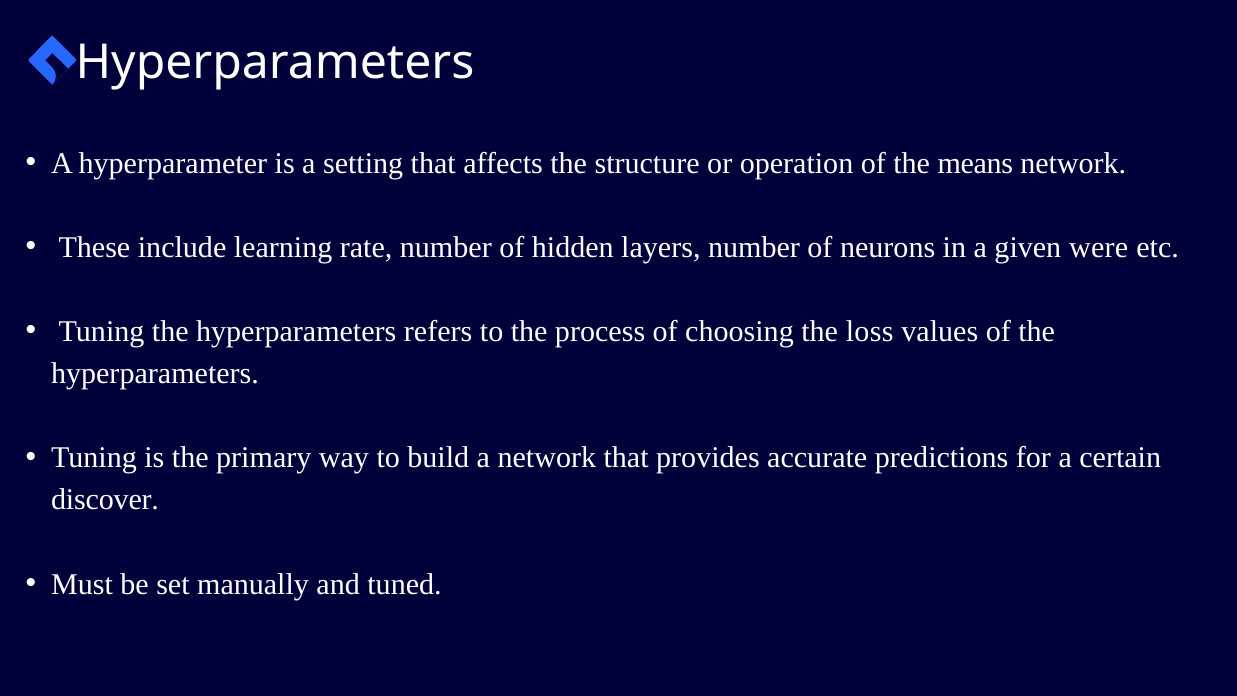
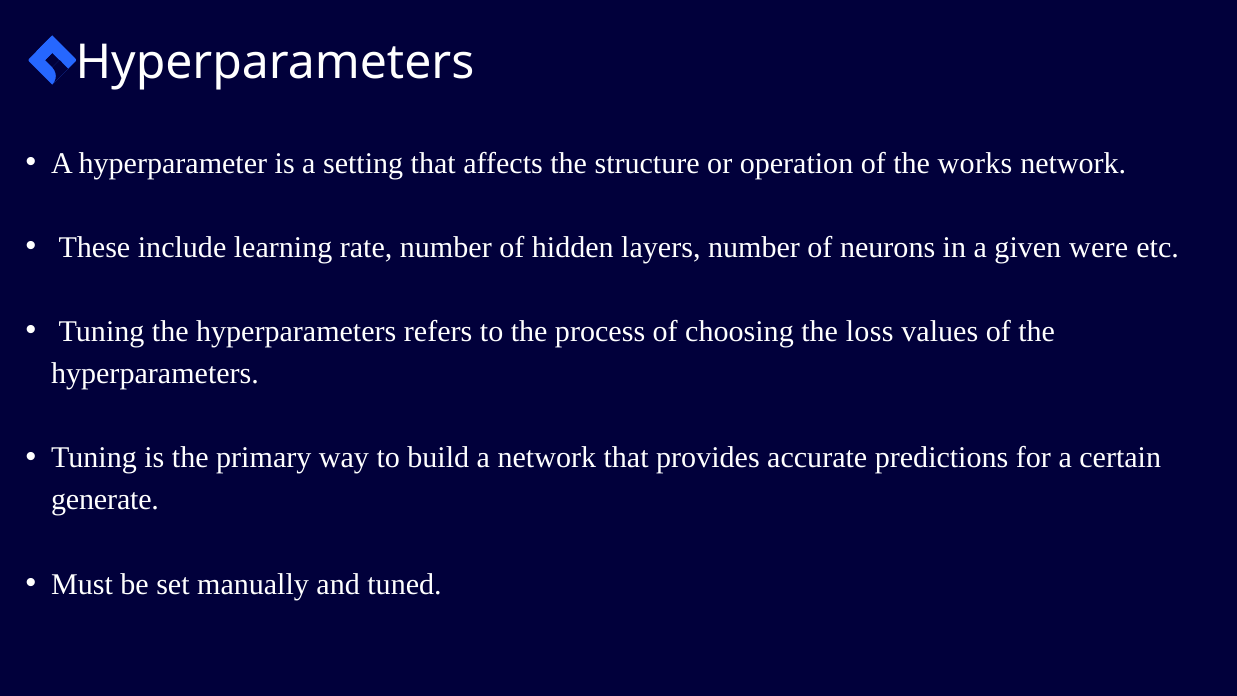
means: means -> works (975, 163)
discover: discover -> generate (105, 500)
